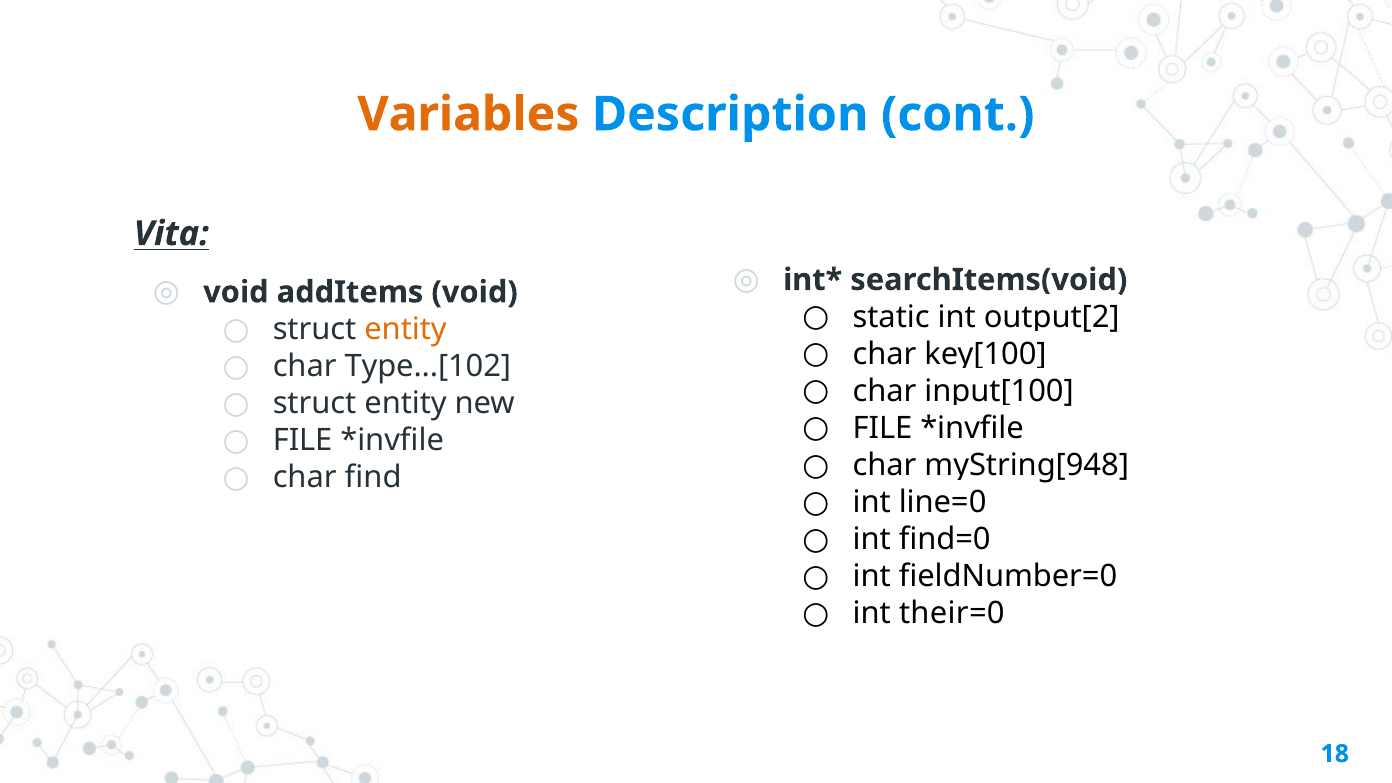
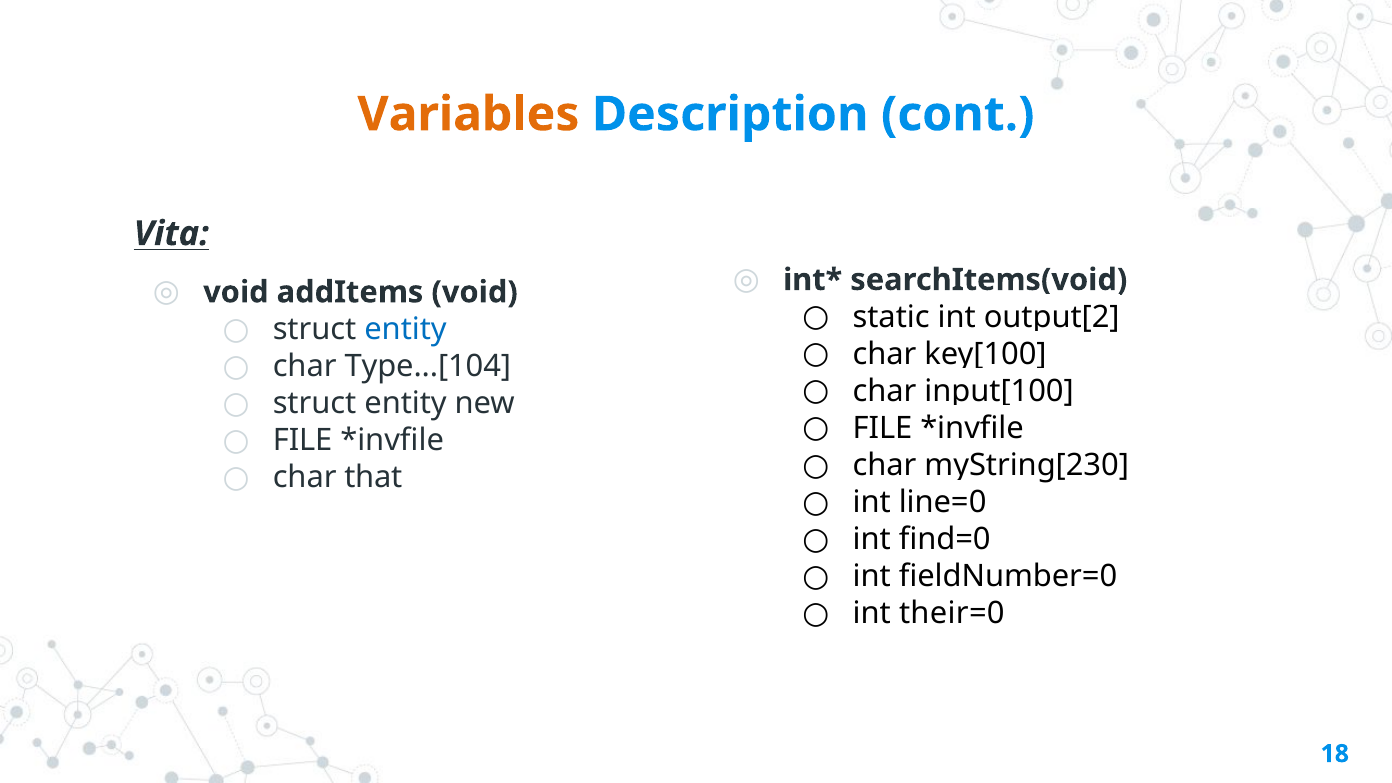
entity colour: orange -> blue (406, 329)
Type...[102: Type...[102 -> Type...[104 (428, 366)
myString[948: myString[948 -> myString[230 (1027, 465)
find: find -> that (373, 478)
